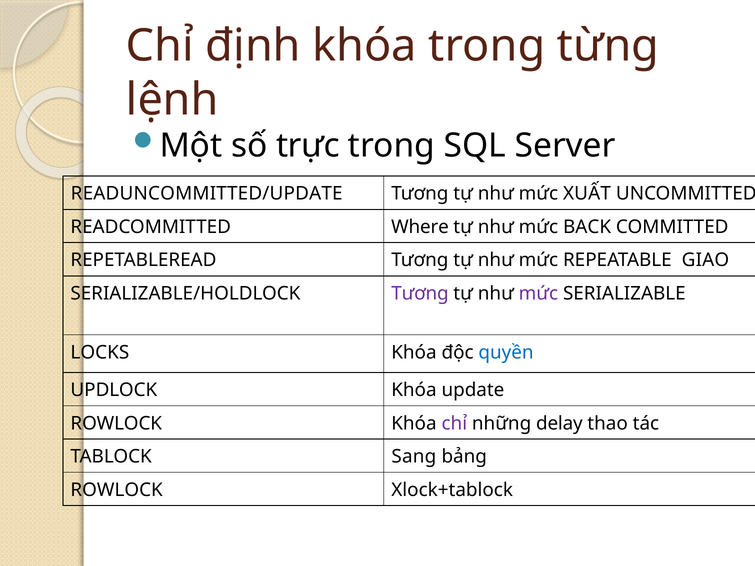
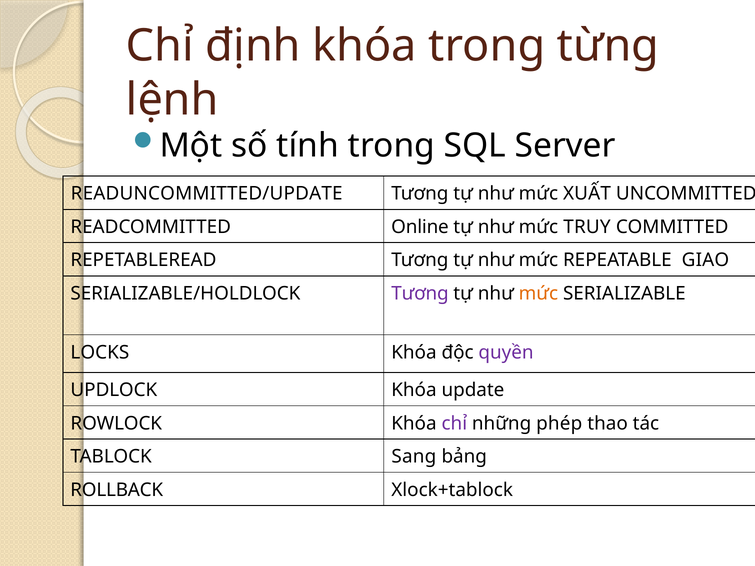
trực: trực -> tính (308, 146)
Where: Where -> Online (420, 227)
BACK: BACK -> TRUY (587, 227)
mức colour: purple -> orange (538, 294)
quyền colour: blue -> purple (506, 353)
delay: delay -> phép (559, 424)
ROWLOCK: ROWLOCK -> ROLLBACK (117, 490)
